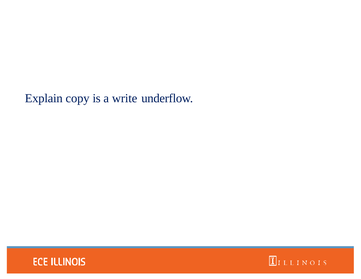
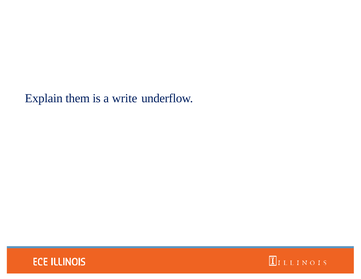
copy: copy -> them (78, 98)
